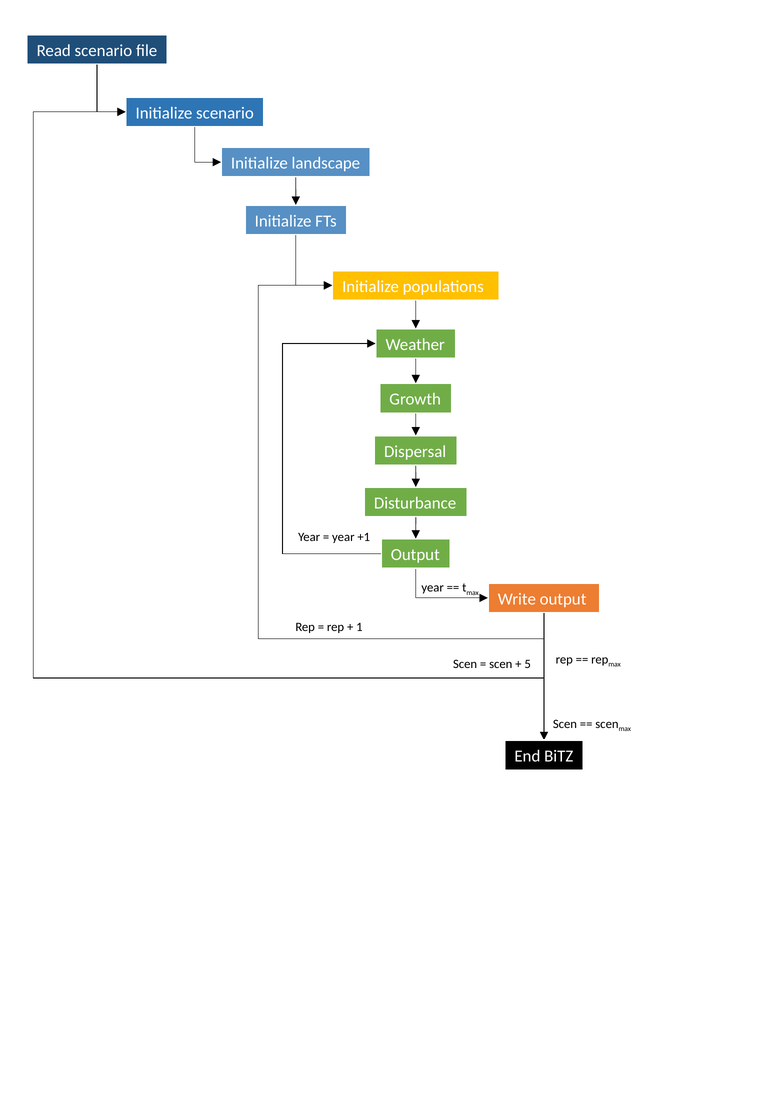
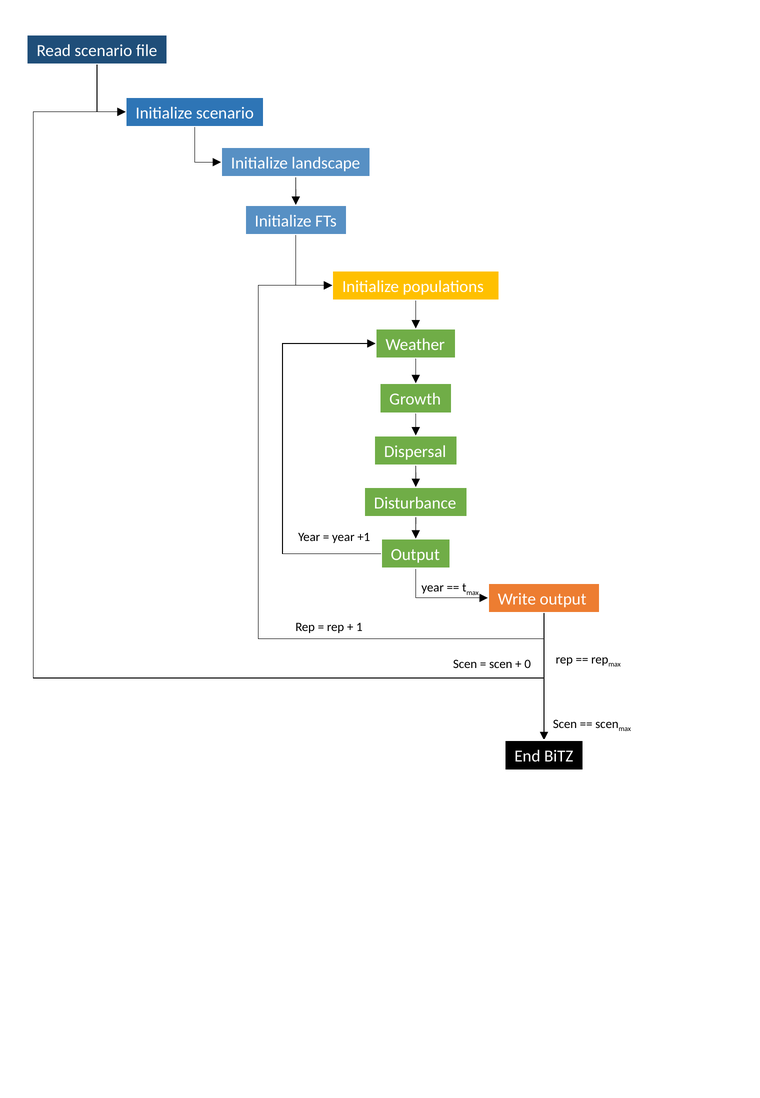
5: 5 -> 0 (528, 664)
